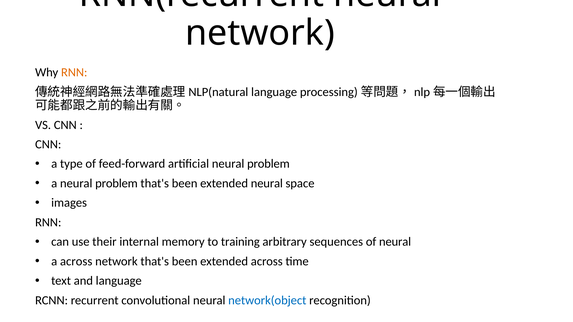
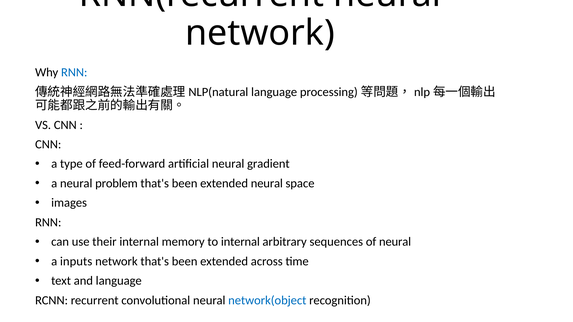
RNN colour: orange -> blue (74, 72)
artificial neural problem: problem -> gradient (268, 164)
to training: training -> internal (240, 242)
a across: across -> inputs (76, 262)
